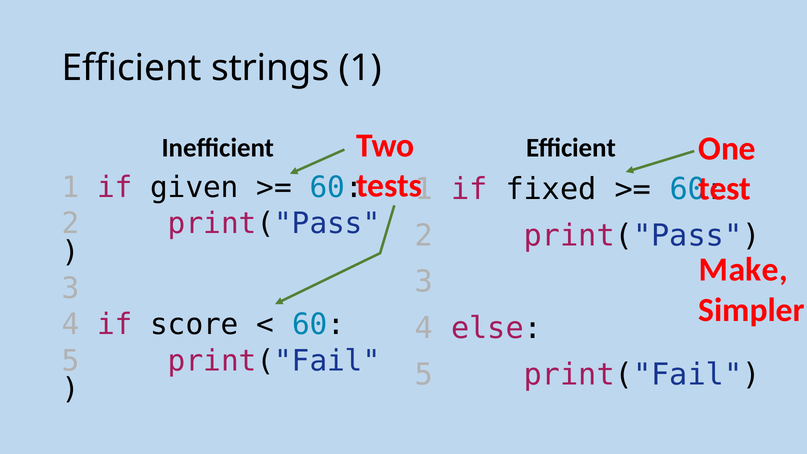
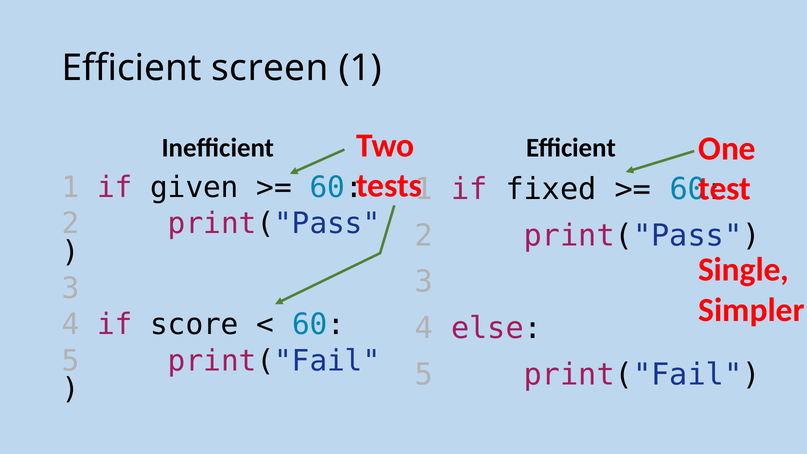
strings: strings -> screen (270, 68)
Make: Make -> Single (744, 270)
